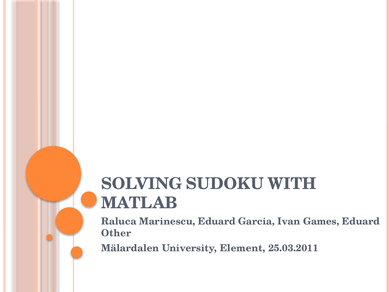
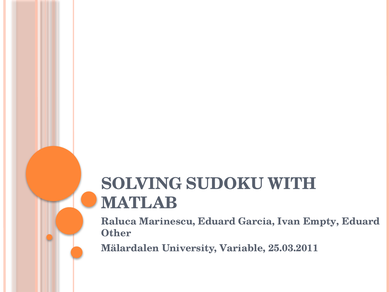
Games: Games -> Empty (321, 221)
Element: Element -> Variable (243, 248)
